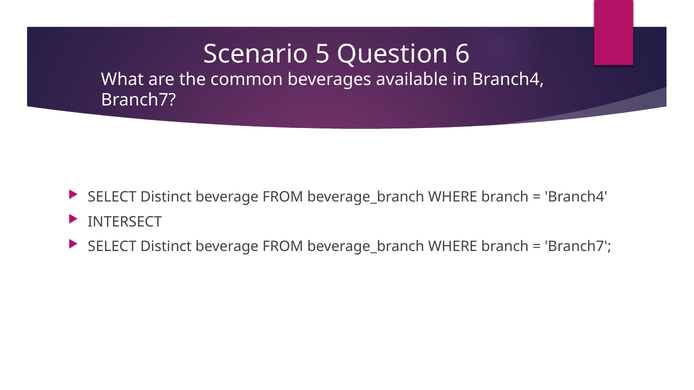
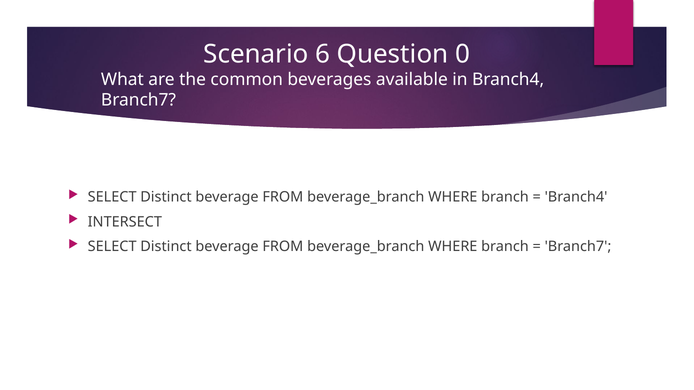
5: 5 -> 6 (323, 54)
6: 6 -> 0 (463, 54)
